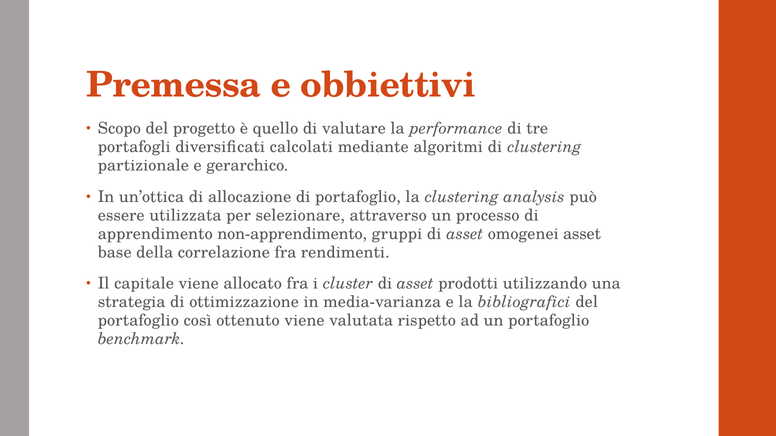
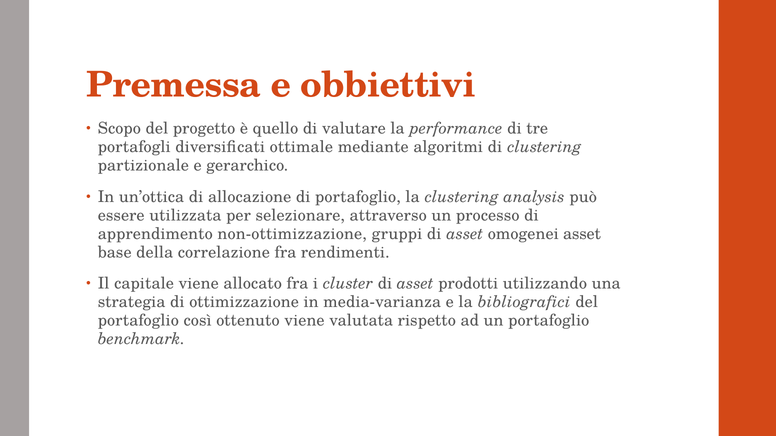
calcolati: calcolati -> ottimale (301, 147)
non-apprendimento: non-apprendimento -> non-ottimizzazione (292, 234)
